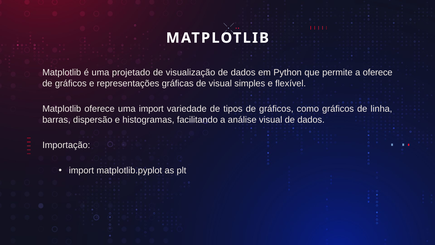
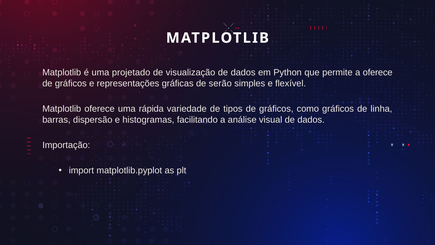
de visual: visual -> serão (220, 83)
uma import: import -> rápida (151, 109)
